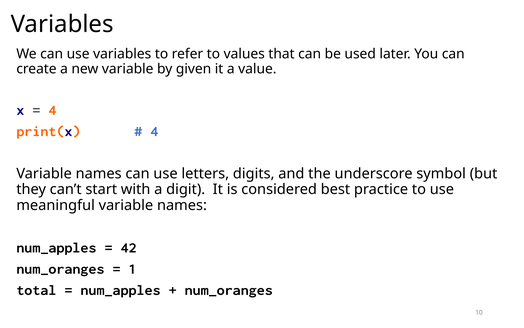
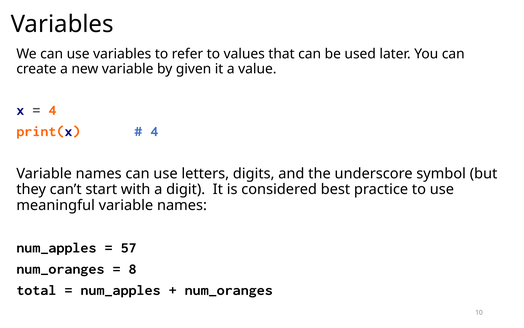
42: 42 -> 57 (129, 247)
1: 1 -> 8 (132, 268)
